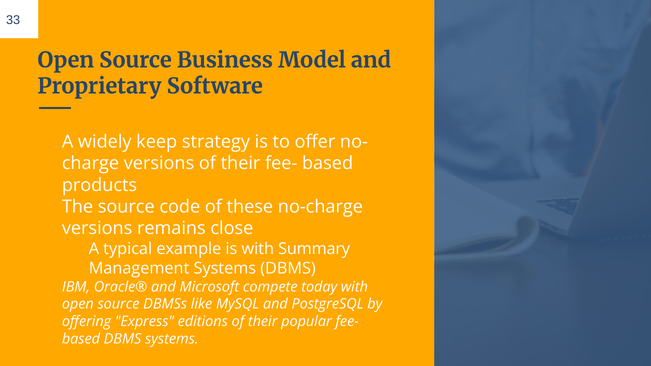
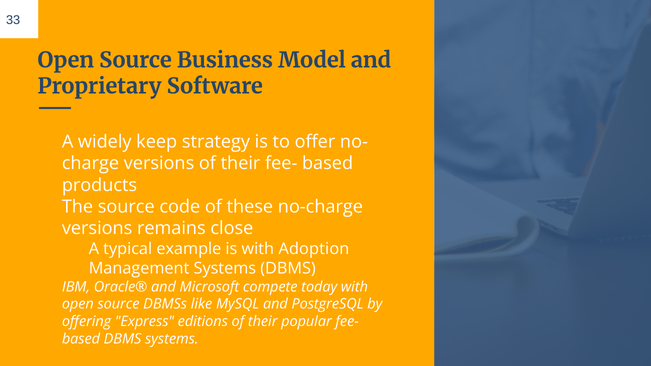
Summary: Summary -> Adoption (314, 249)
